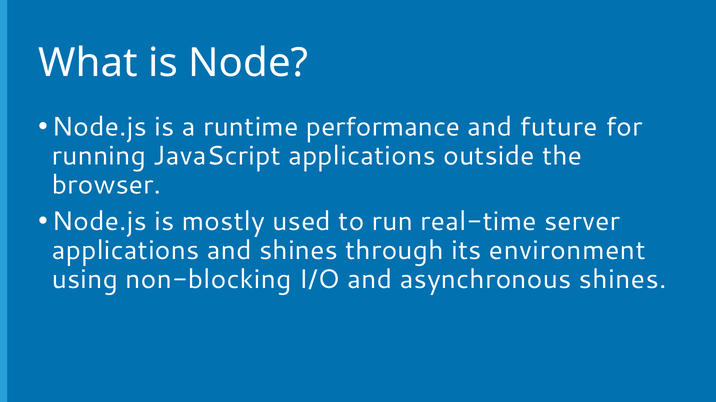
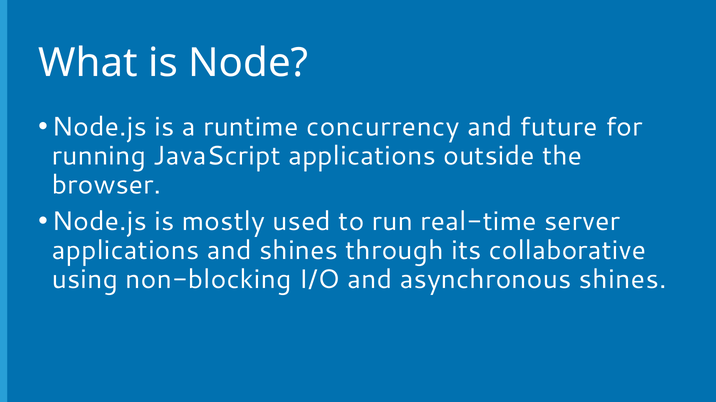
performance: performance -> concurrency (383, 127)
environment: environment -> collaborative (567, 251)
